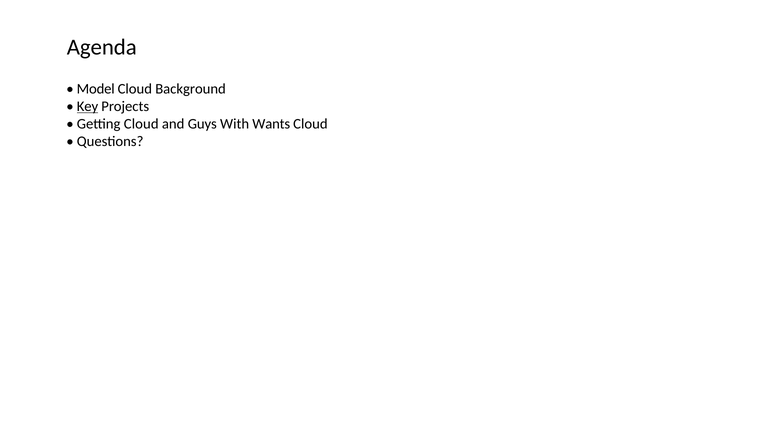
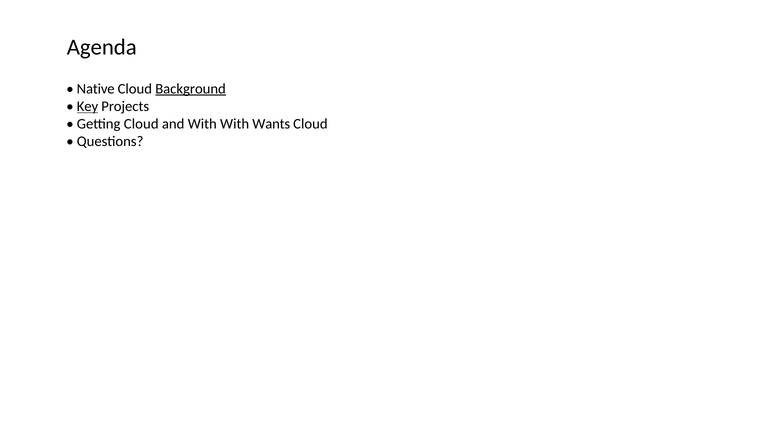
Model: Model -> Native (96, 89)
Background underline: none -> present (191, 89)
and Guys: Guys -> With (202, 124)
